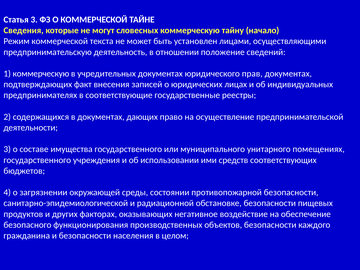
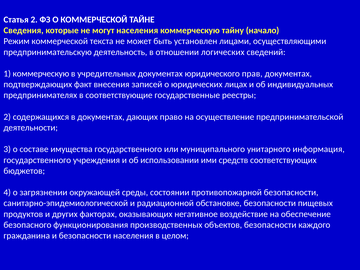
Статья 3: 3 -> 2 (34, 20)
могут словесных: словесных -> населения (137, 30)
положение: положение -> логических (223, 52)
помещениях: помещениях -> информация (319, 149)
